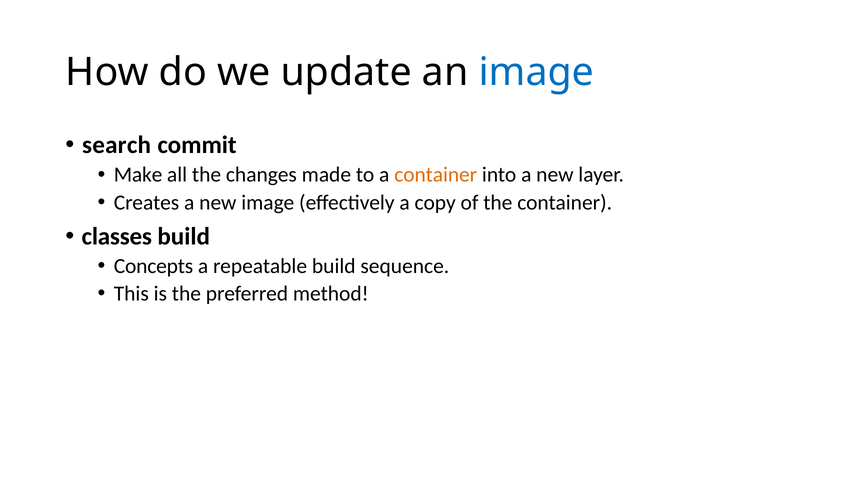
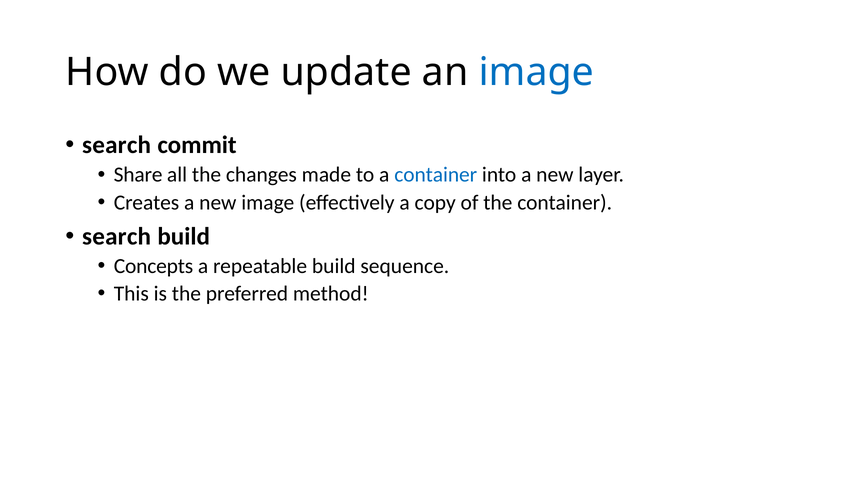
Make: Make -> Share (138, 175)
container colour: orange -> blue (436, 175)
classes: classes -> search (117, 237)
